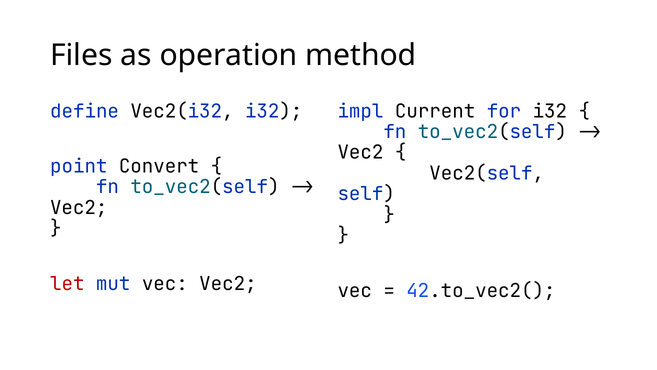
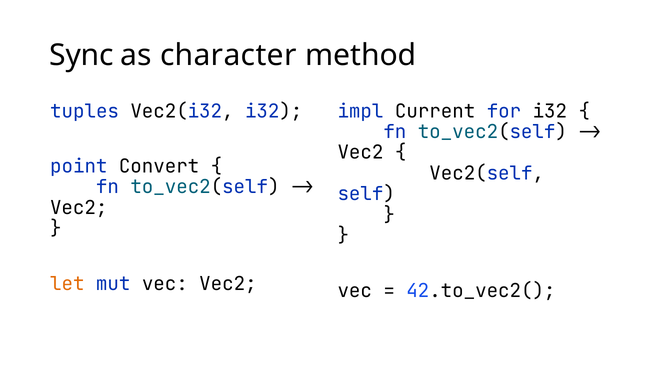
Files: Files -> Sync (82, 55)
operation: operation -> character (228, 55)
define: define -> tuples (85, 111)
let colour: red -> orange (67, 283)
